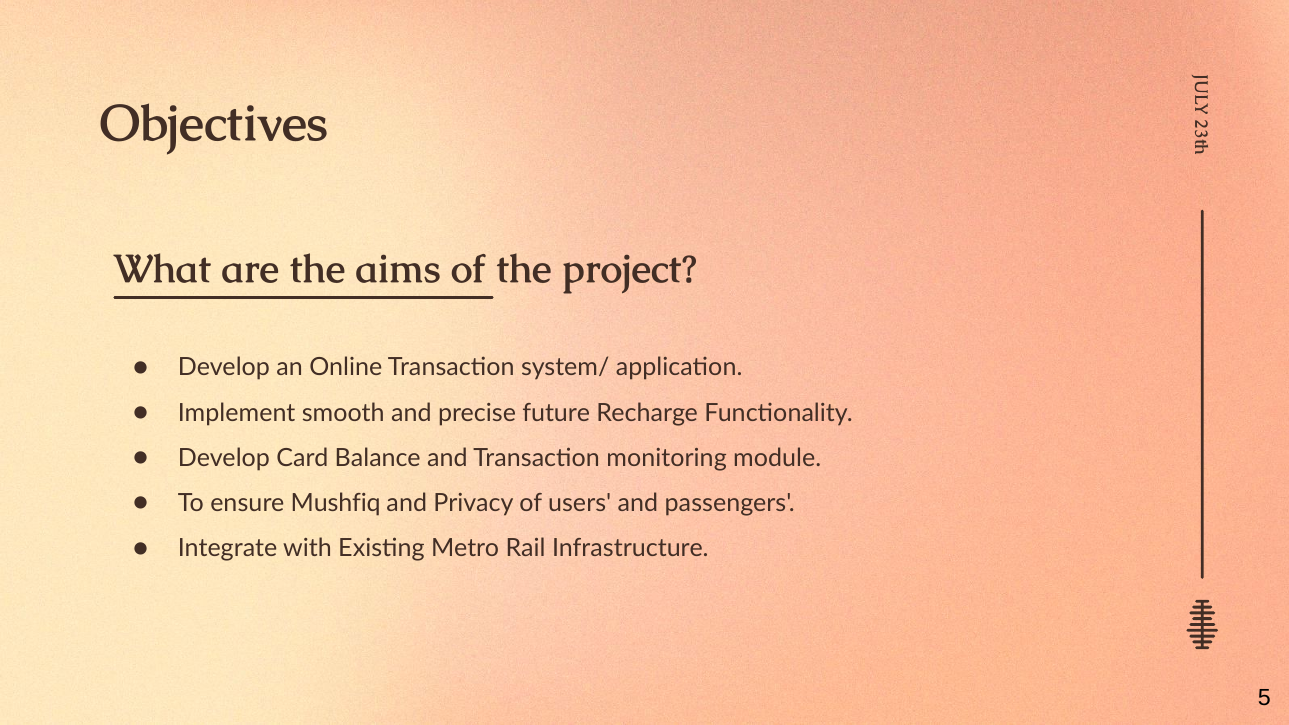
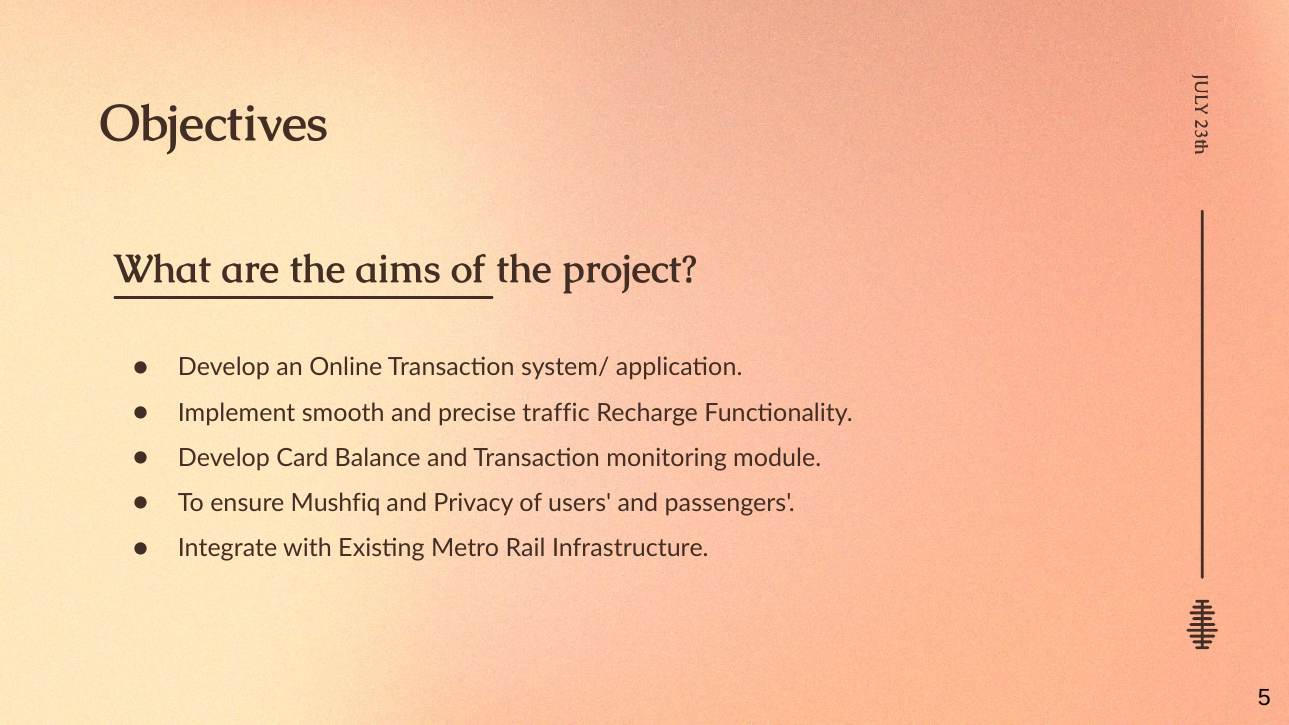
future: future -> traffic (556, 413)
